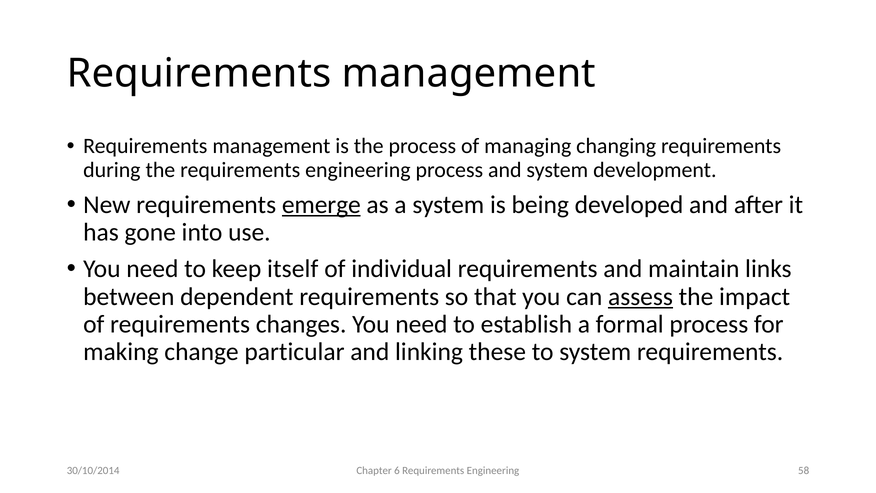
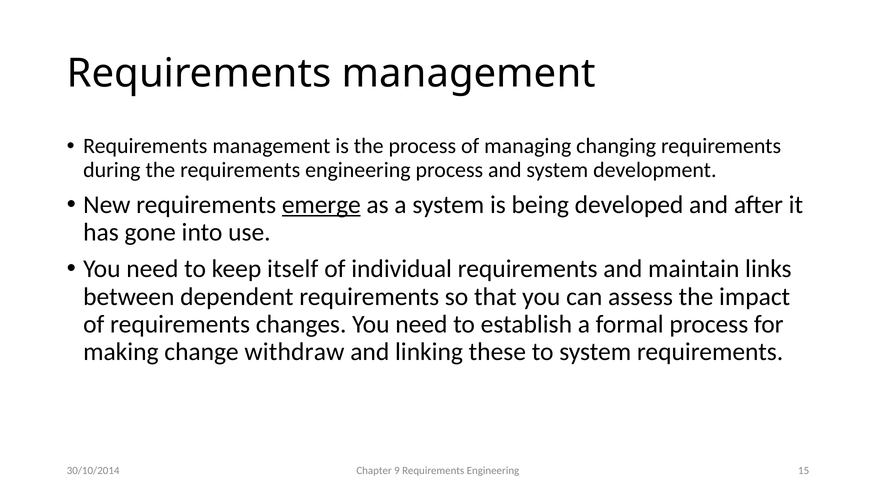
assess underline: present -> none (640, 296)
particular: particular -> withdraw (294, 352)
6: 6 -> 9 (397, 471)
58: 58 -> 15 (804, 470)
